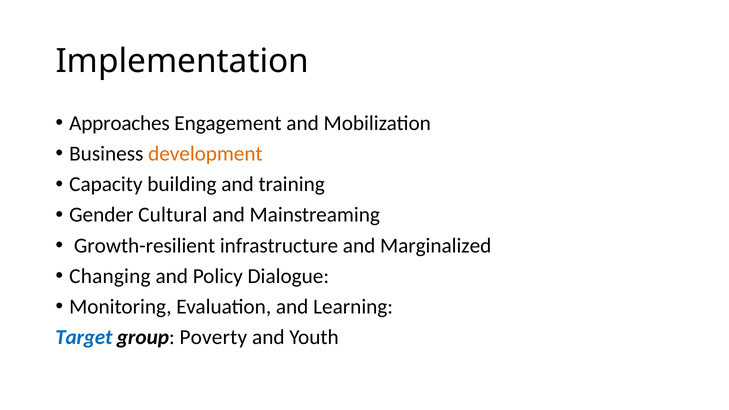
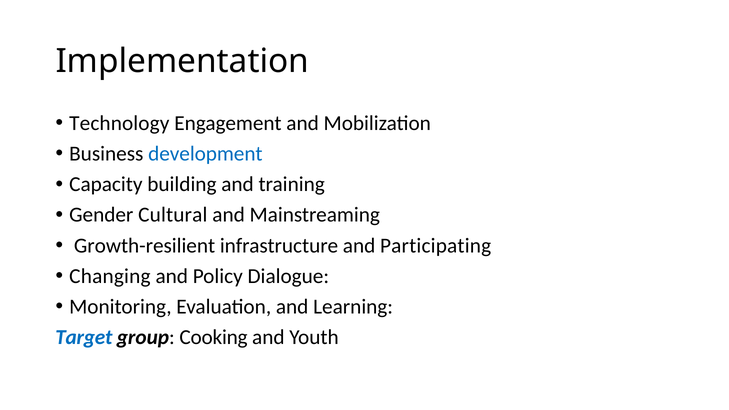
Approaches: Approaches -> Technology (119, 123)
development colour: orange -> blue (205, 154)
Marginalized: Marginalized -> Participating (436, 246)
Poverty: Poverty -> Cooking (214, 337)
